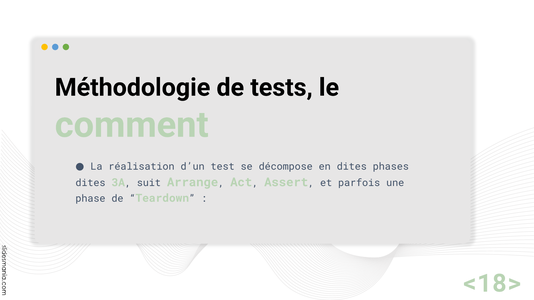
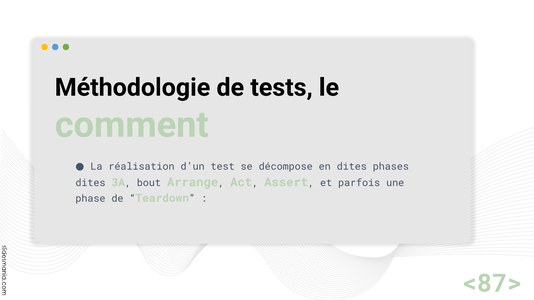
suit: suit -> bout (149, 183)
<18>: <18> -> <87> (492, 284)
